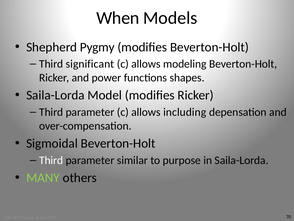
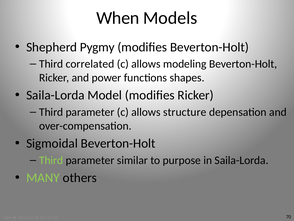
significant: significant -> correlated (90, 64)
including: including -> structure (185, 112)
Third colour: white -> light green (51, 160)
